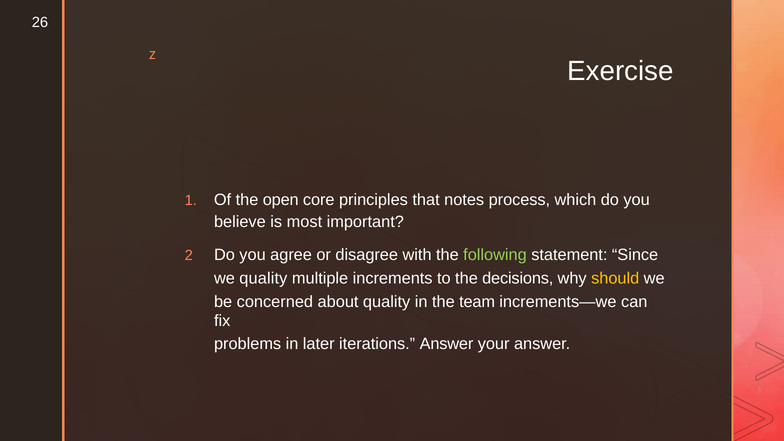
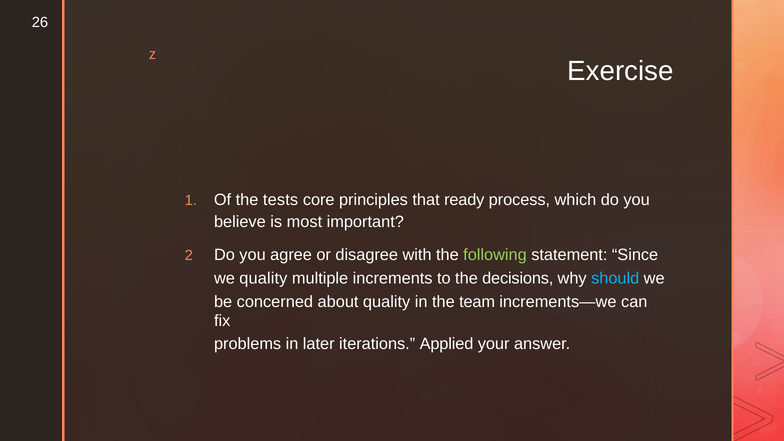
open: open -> tests (281, 200)
notes: notes -> ready (464, 200)
should colour: yellow -> light blue (615, 278)
iterations Answer: Answer -> Applied (446, 344)
